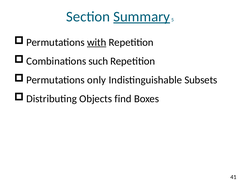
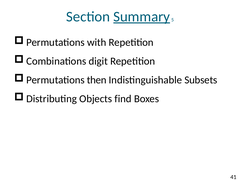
with underline: present -> none (97, 42)
such: such -> digit (98, 61)
only: only -> then (97, 80)
